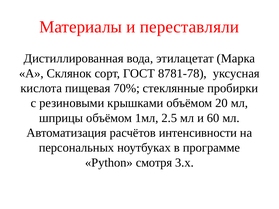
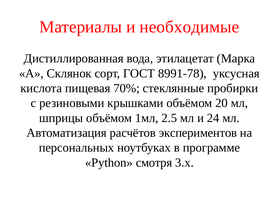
переставляли: переставляли -> необходимые (189, 27)
8781-78: 8781-78 -> 8991-78 (182, 73)
60: 60 -> 24 (213, 118)
интенсивности: интенсивности -> экспериментов (198, 133)
